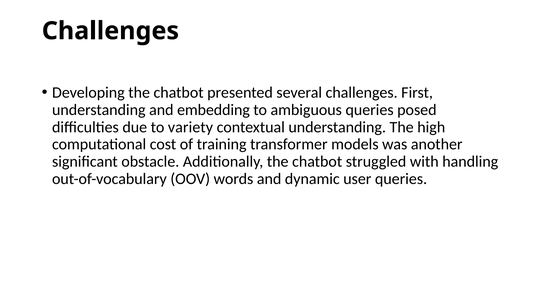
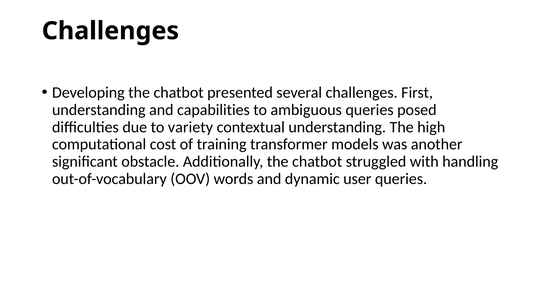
embedding: embedding -> capabilities (213, 110)
